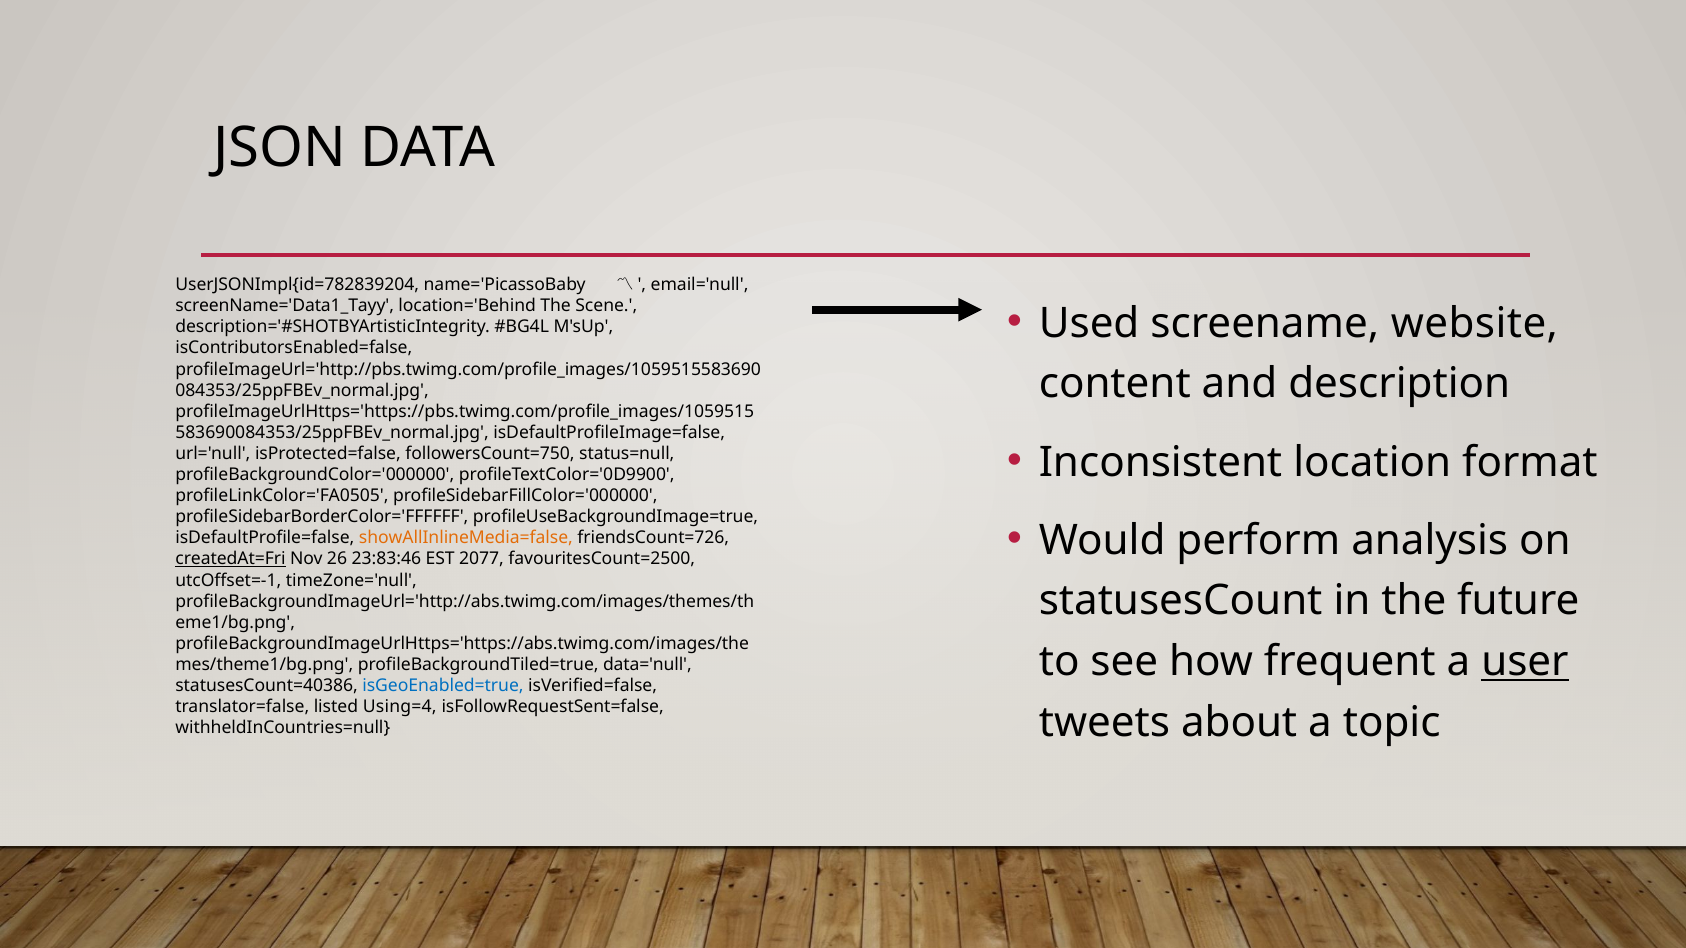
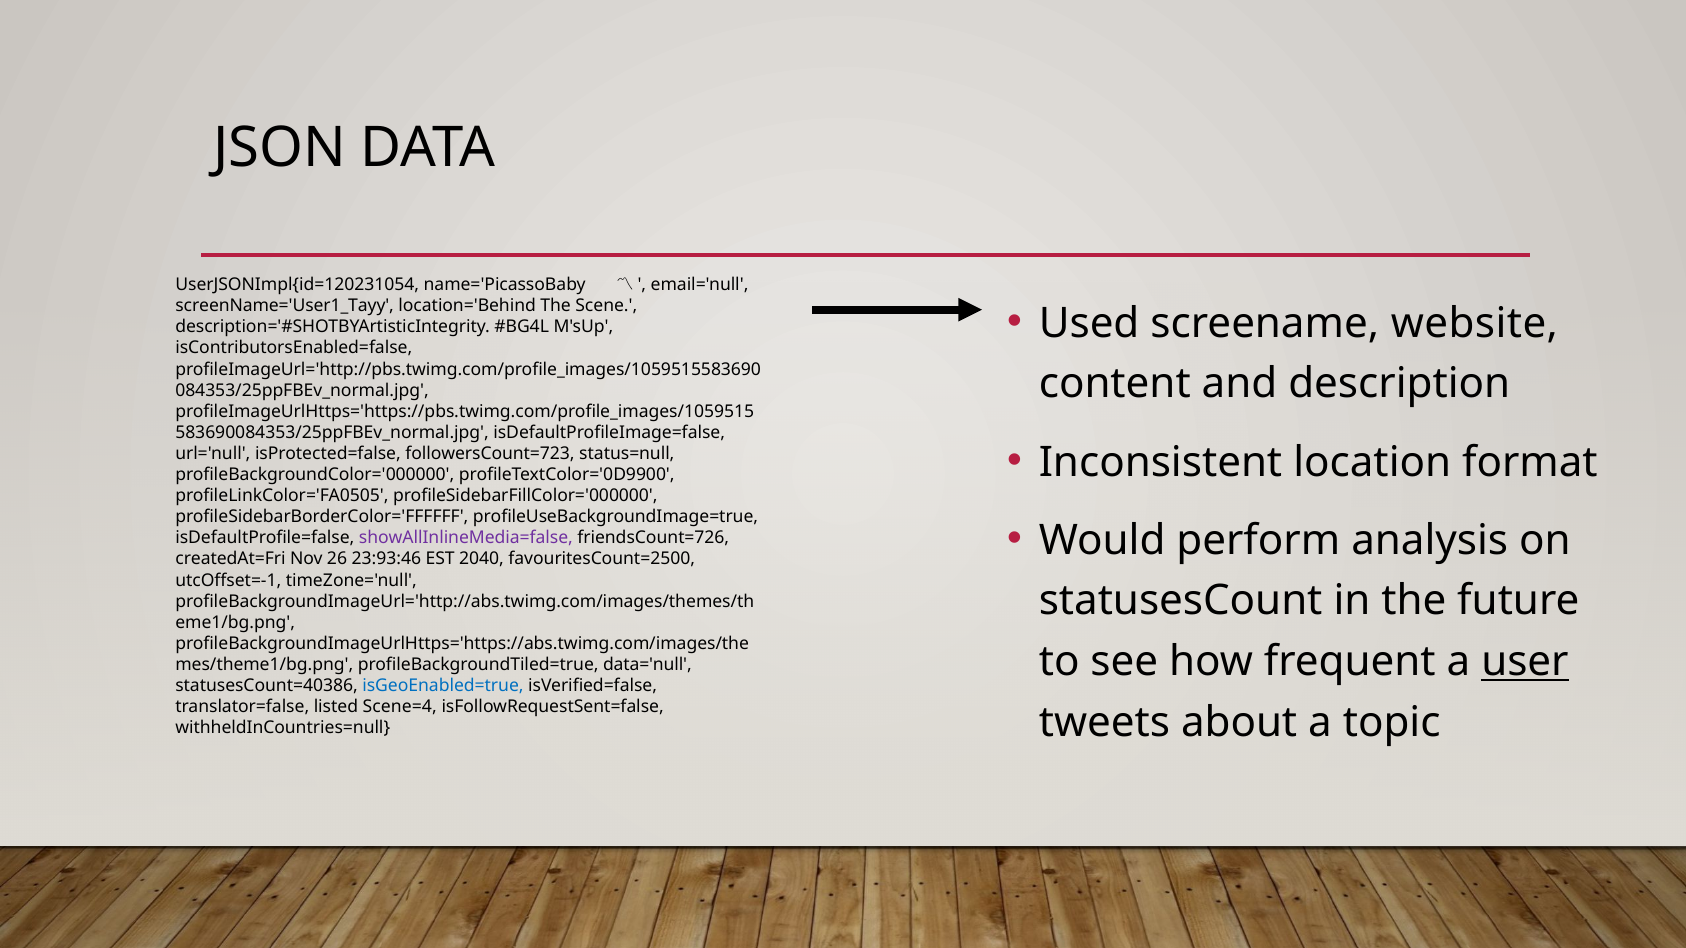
UserJSONImpl{id=782839204: UserJSONImpl{id=782839204 -> UserJSONImpl{id=120231054 (297, 285)
screenName='Data1_Tayy: screenName='Data1_Tayy -> screenName='User1_Tayy (285, 306)
followersCount=750: followersCount=750 -> followersCount=723 (490, 454)
showAllInlineMedia=false colour: orange -> purple (466, 538)
createdAt=Fri underline: present -> none (231, 559)
23:83:46: 23:83:46 -> 23:93:46 (386, 559)
2077: 2077 -> 2040 (481, 559)
Using=4: Using=4 -> Scene=4 (400, 707)
